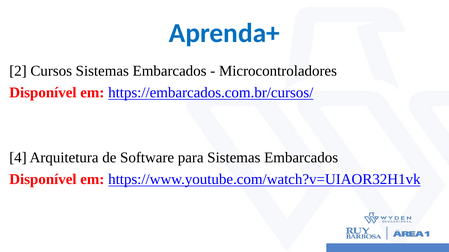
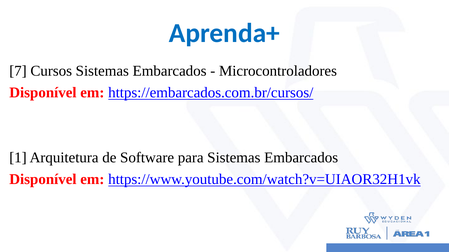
2: 2 -> 7 (18, 71)
4: 4 -> 1 (18, 158)
